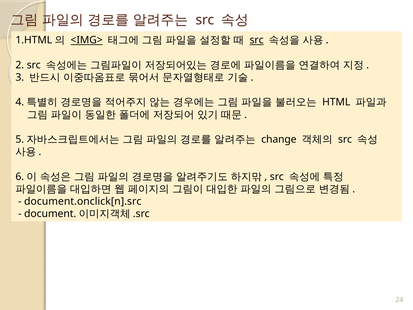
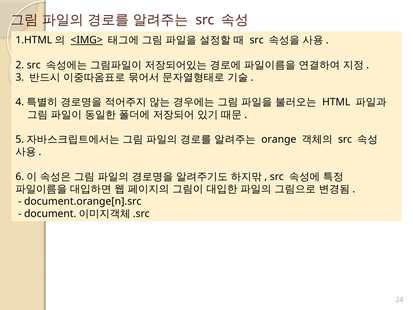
src underline: present -> none (257, 40)
change: change -> orange (279, 139)
document.onclick[n].src: document.onclick[n].src -> document.orange[n].src (83, 201)
